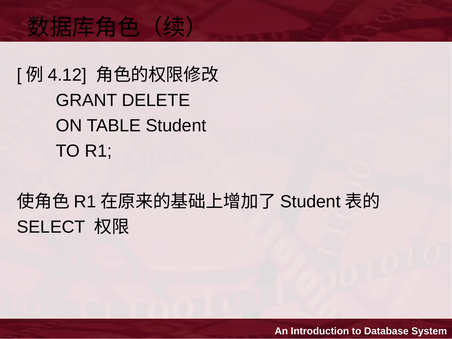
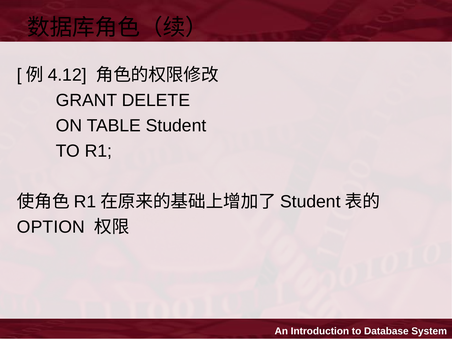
SELECT: SELECT -> OPTION (51, 227)
